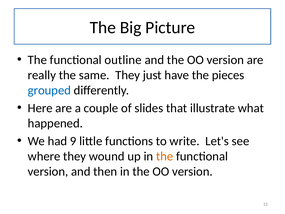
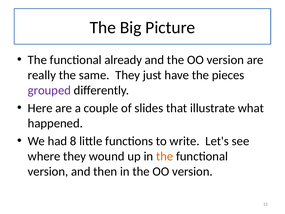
outline: outline -> already (123, 60)
grouped colour: blue -> purple (49, 90)
9: 9 -> 8 (73, 141)
